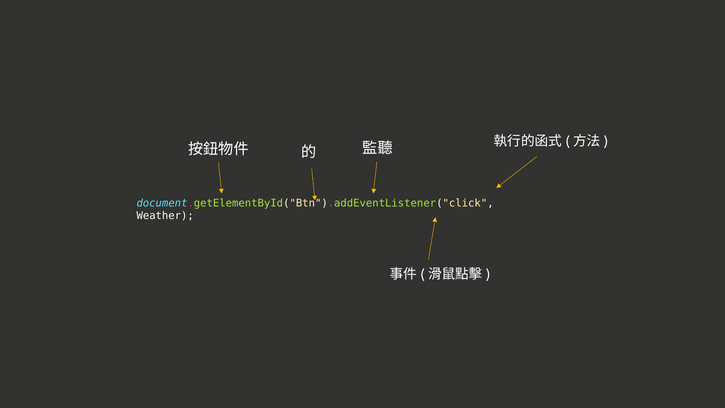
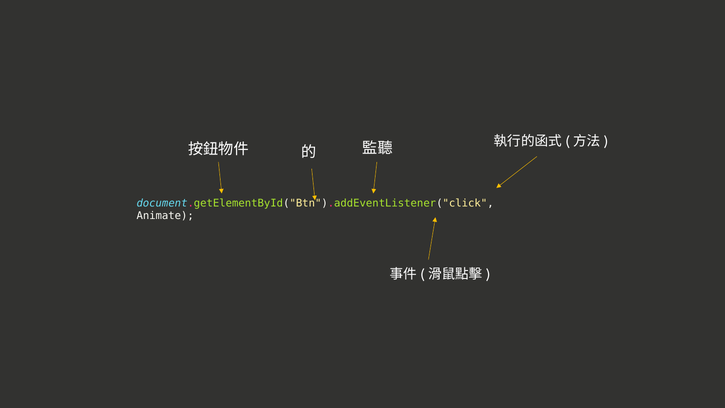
Weather: Weather -> Animate (165, 216)
